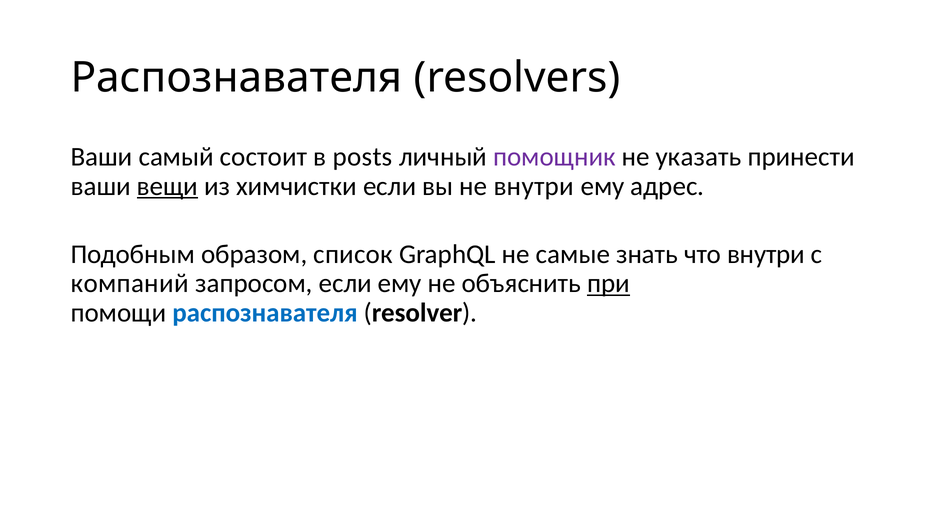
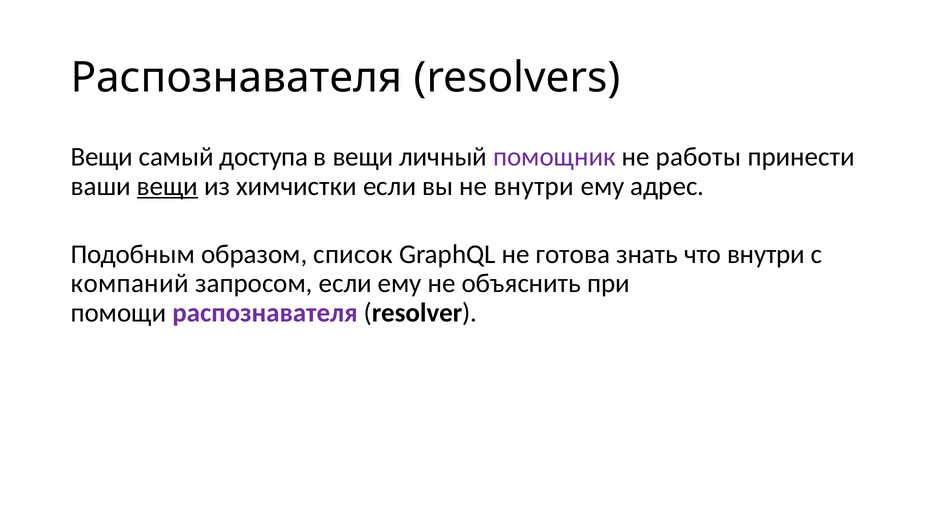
Ваши: Ваши -> Вещи (102, 157)
состоит: состоит -> доступа (264, 157)
в posts: posts -> вещи (363, 157)
указать: указать -> работы (698, 157)
самые: самые -> готова (573, 254)
при underline: present -> none (609, 283)
распознавателя colour: blue -> purple (265, 312)
